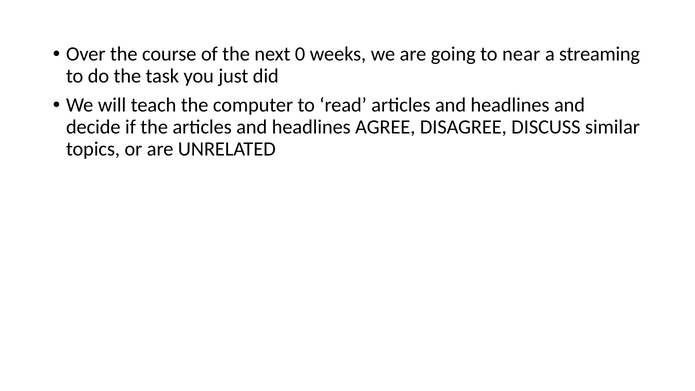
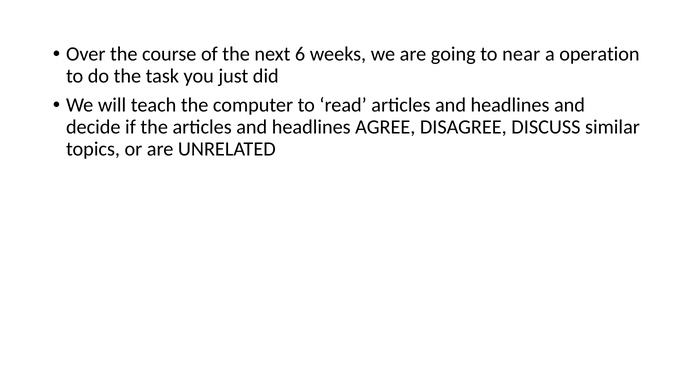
0: 0 -> 6 (300, 54)
streaming: streaming -> operation (599, 54)
